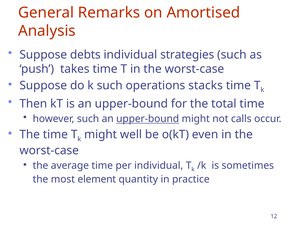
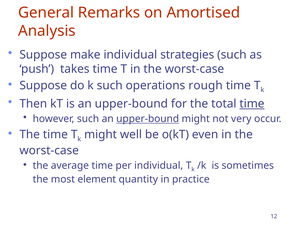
debts: debts -> make (85, 55)
stacks: stacks -> rough (206, 86)
time underline: none -> present (252, 104)
calls: calls -> very (241, 119)
